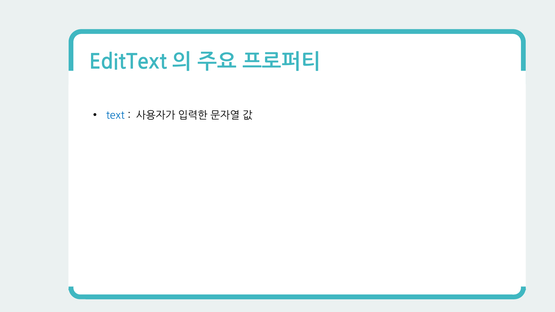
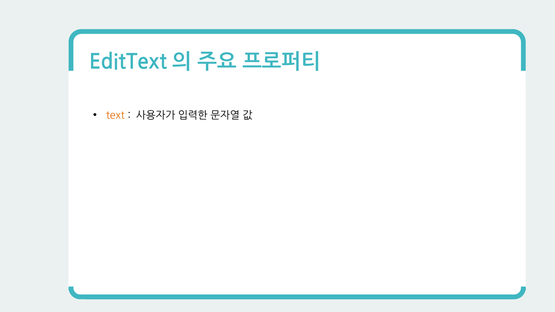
text colour: blue -> orange (115, 115)
